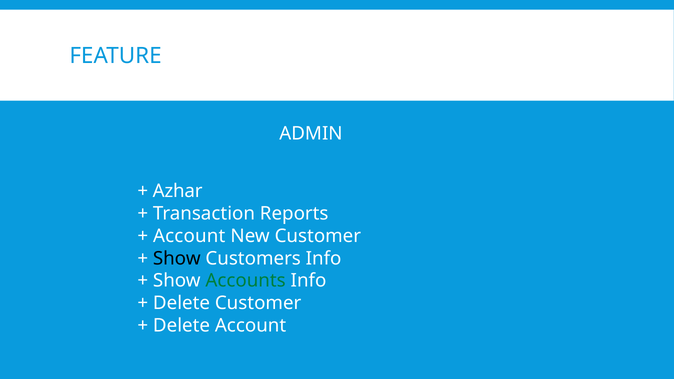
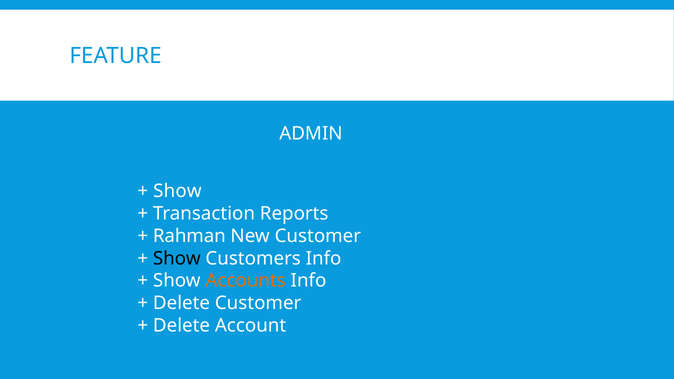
Azhar: Azhar -> Show (177, 191)
Account: Account -> Rahman (189, 236)
Accounts colour: green -> orange (246, 281)
